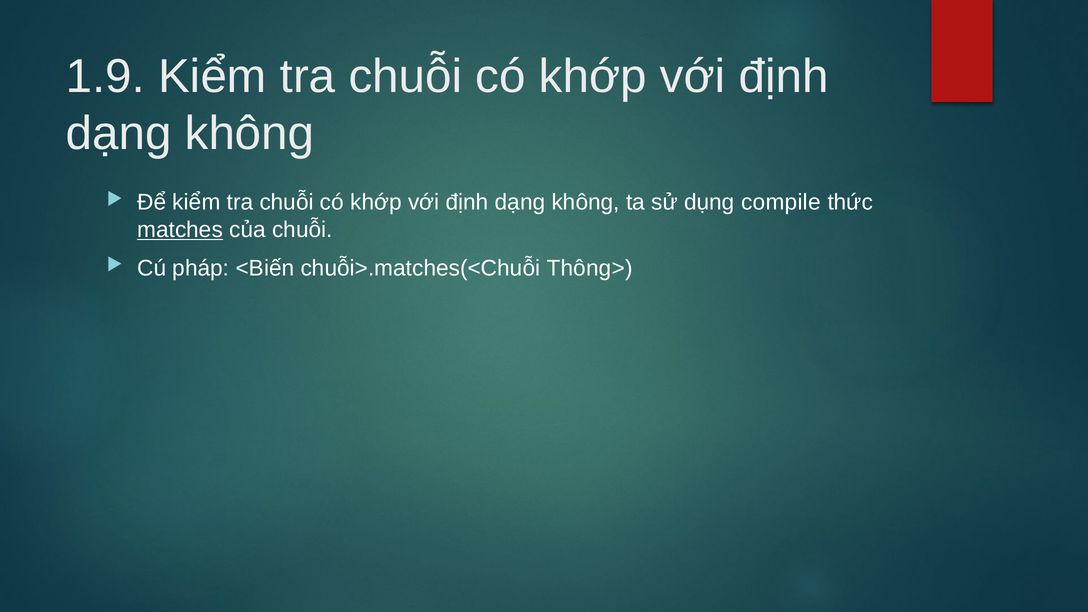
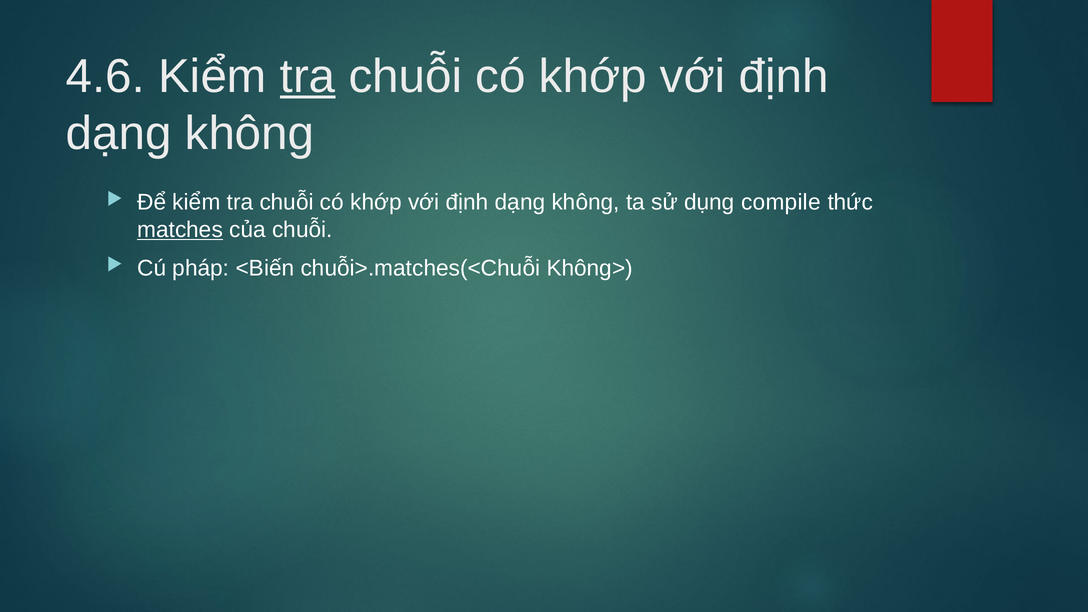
1.9: 1.9 -> 4.6 (105, 76)
tra underline: none -> present (308, 76)
Thông>: Thông> -> Không> (590, 268)
